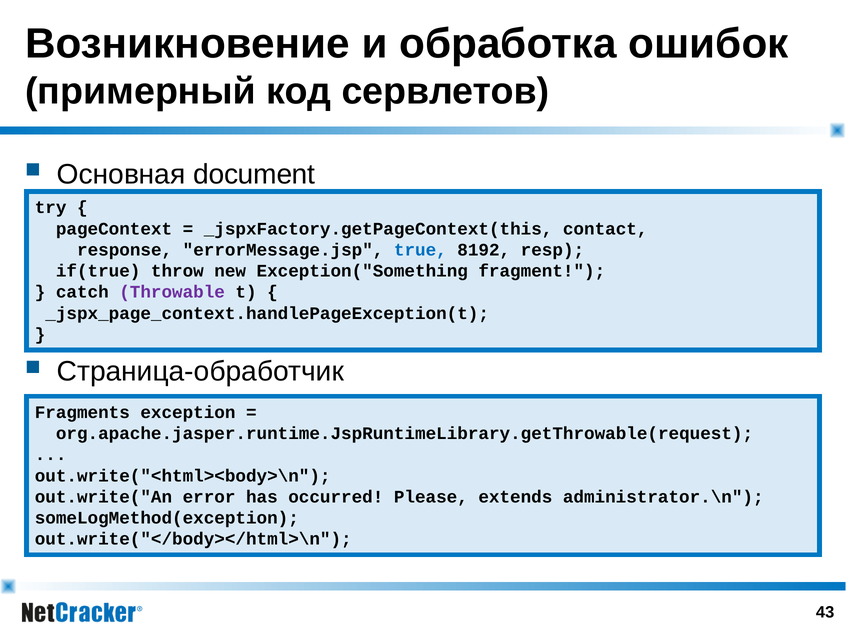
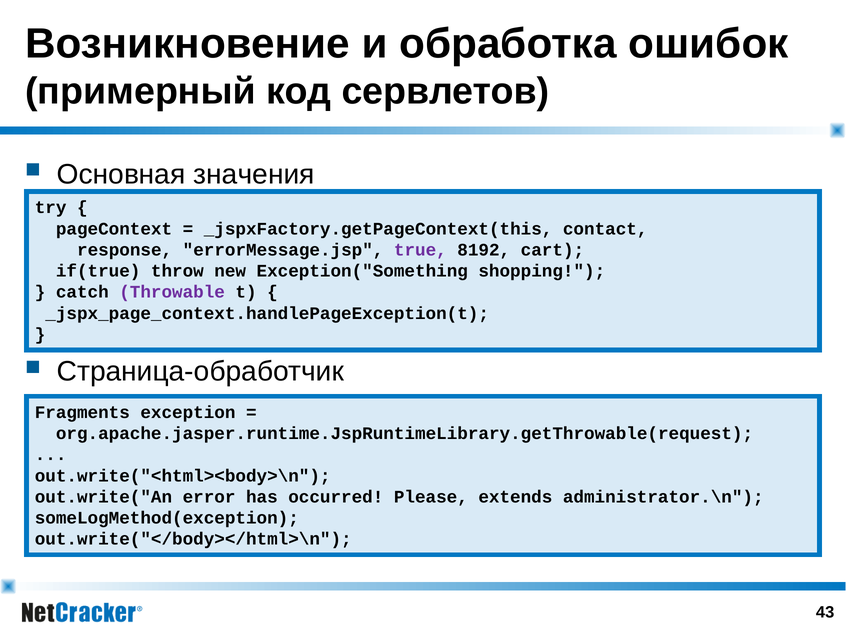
document: document -> значения (254, 175)
true colour: blue -> purple (420, 250)
resp: resp -> cart (552, 250)
fragment: fragment -> shopping (542, 271)
